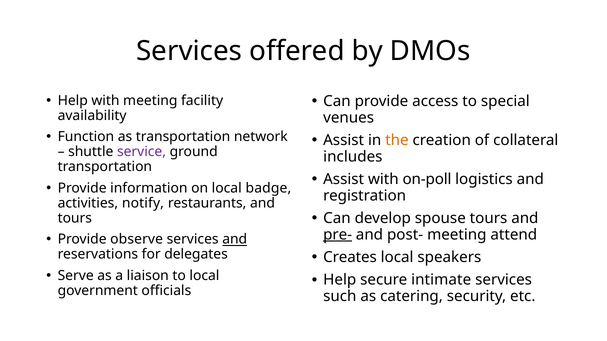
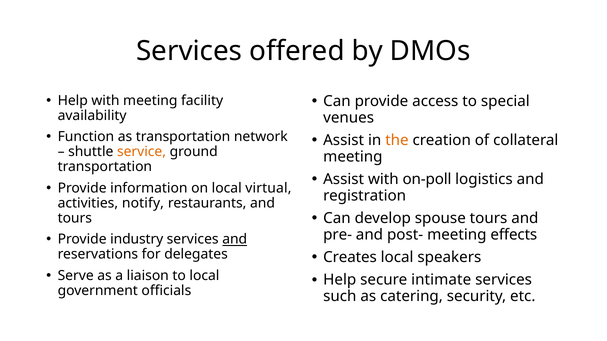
service colour: purple -> orange (142, 152)
includes: includes -> meeting (353, 157)
badge: badge -> virtual (268, 188)
pre- underline: present -> none (338, 235)
attend: attend -> effects (514, 235)
observe: observe -> industry (137, 240)
